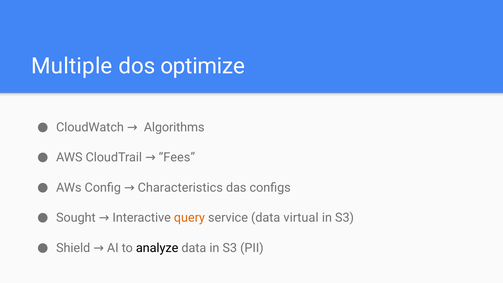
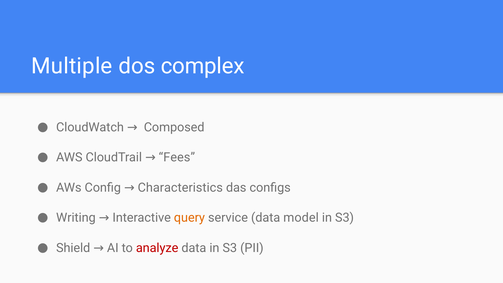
optimize: optimize -> complex (203, 66)
Algorithms: Algorithms -> Composed (174, 127)
Sought: Sought -> Writing (76, 218)
virtual: virtual -> model (301, 218)
analyze colour: black -> red (157, 248)
